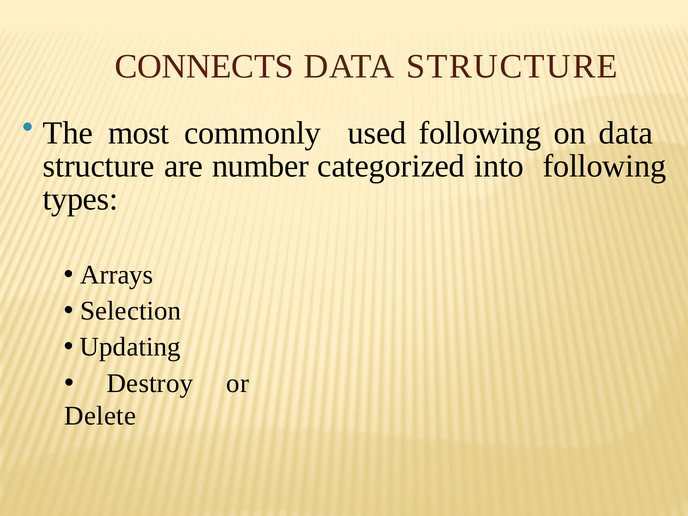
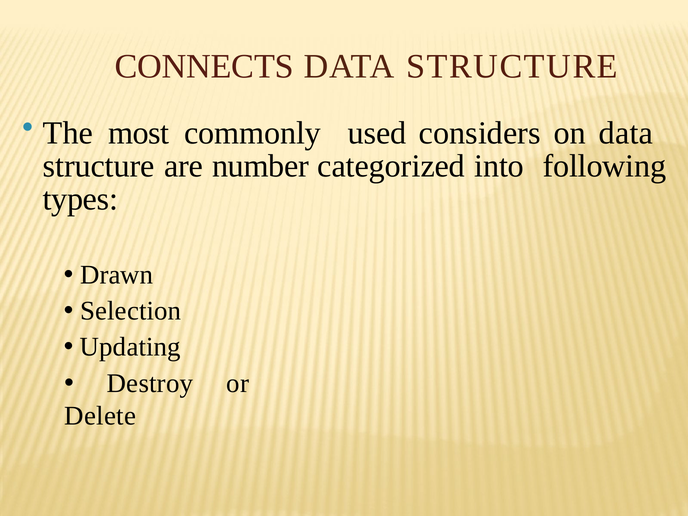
used following: following -> considers (480, 133)
Arrays: Arrays -> Drawn (117, 275)
